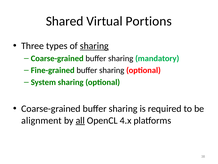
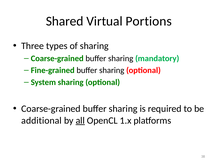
sharing underline: present -> none (94, 46)
alignment: alignment -> additional (42, 120)
4.x: 4.x -> 1.x (126, 120)
